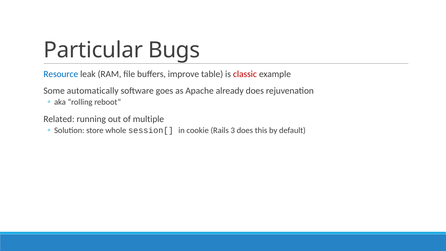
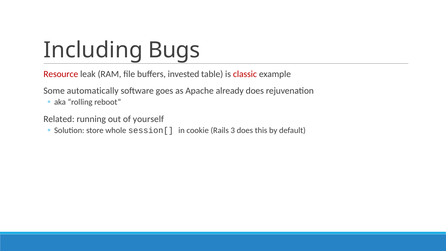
Particular: Particular -> Including (93, 50)
Resource colour: blue -> red (61, 74)
improve: improve -> invested (184, 74)
multiple: multiple -> yourself (148, 119)
